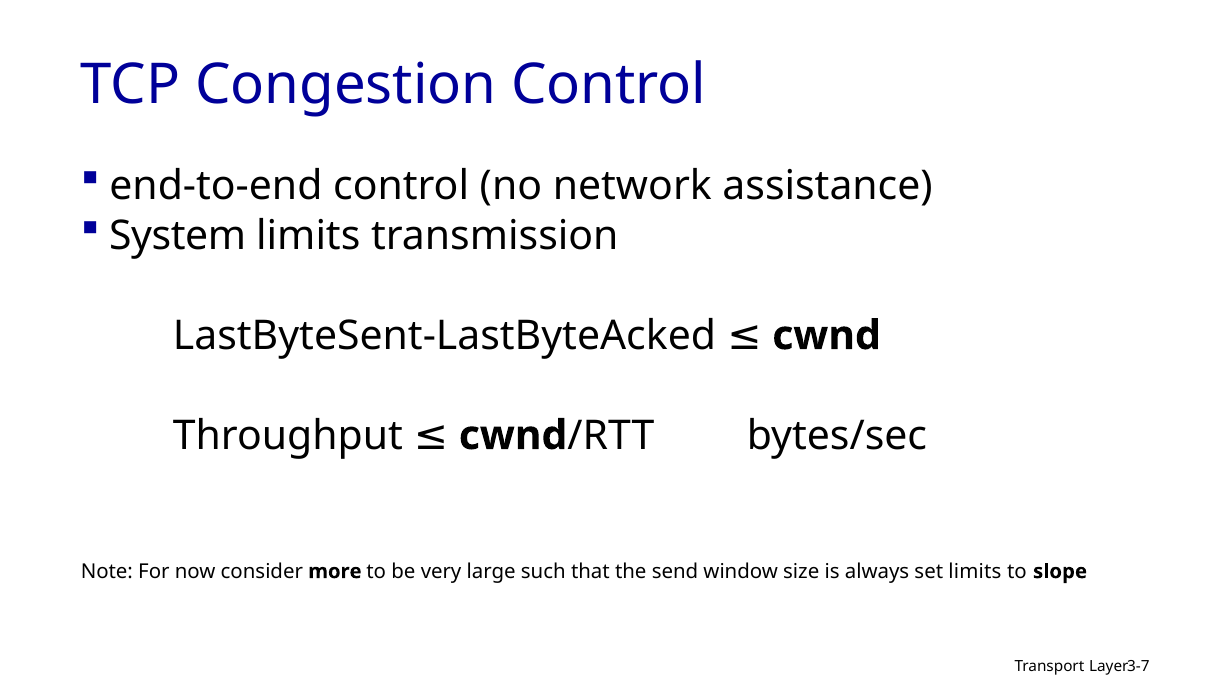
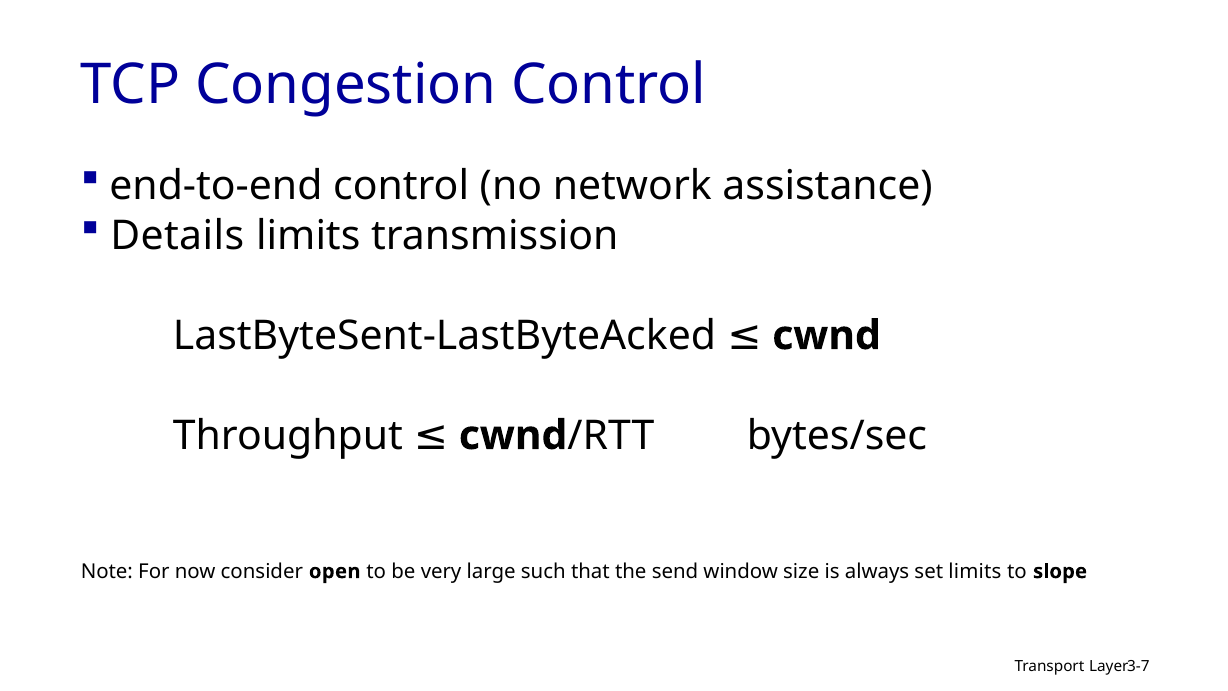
System: System -> Details (177, 236)
more: more -> open (335, 571)
